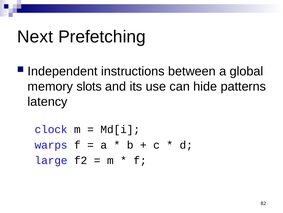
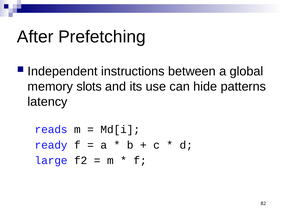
Next: Next -> After (35, 37)
clock: clock -> reads (51, 129)
warps: warps -> ready (51, 144)
